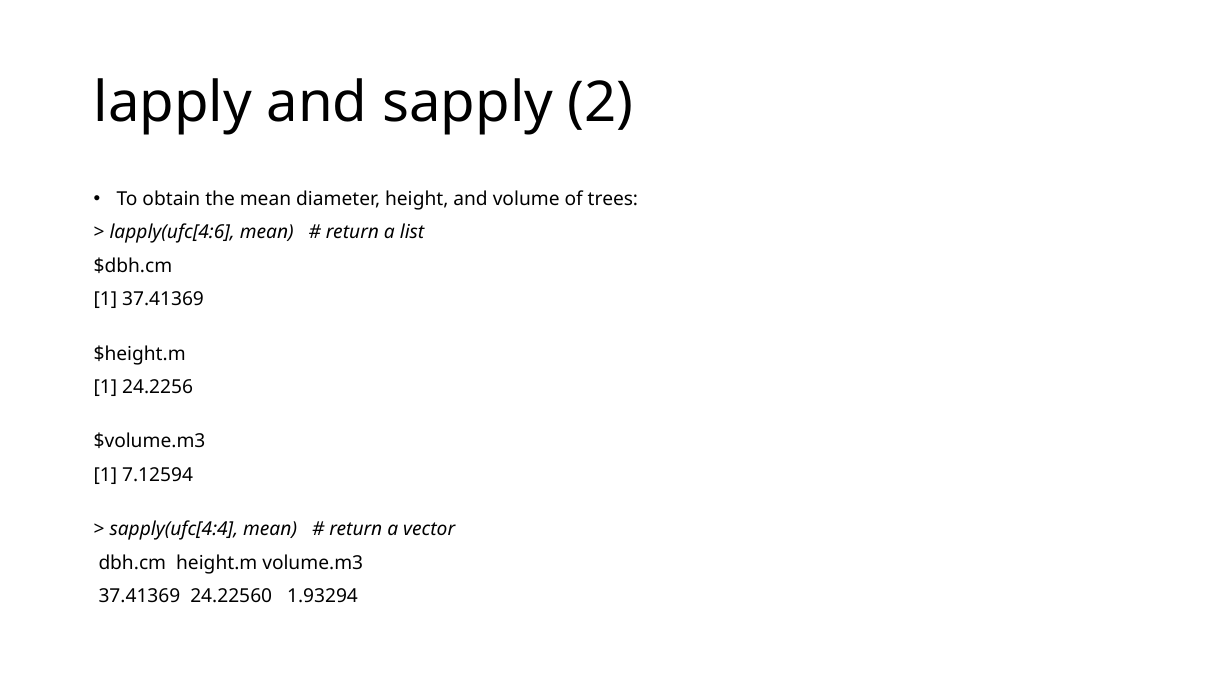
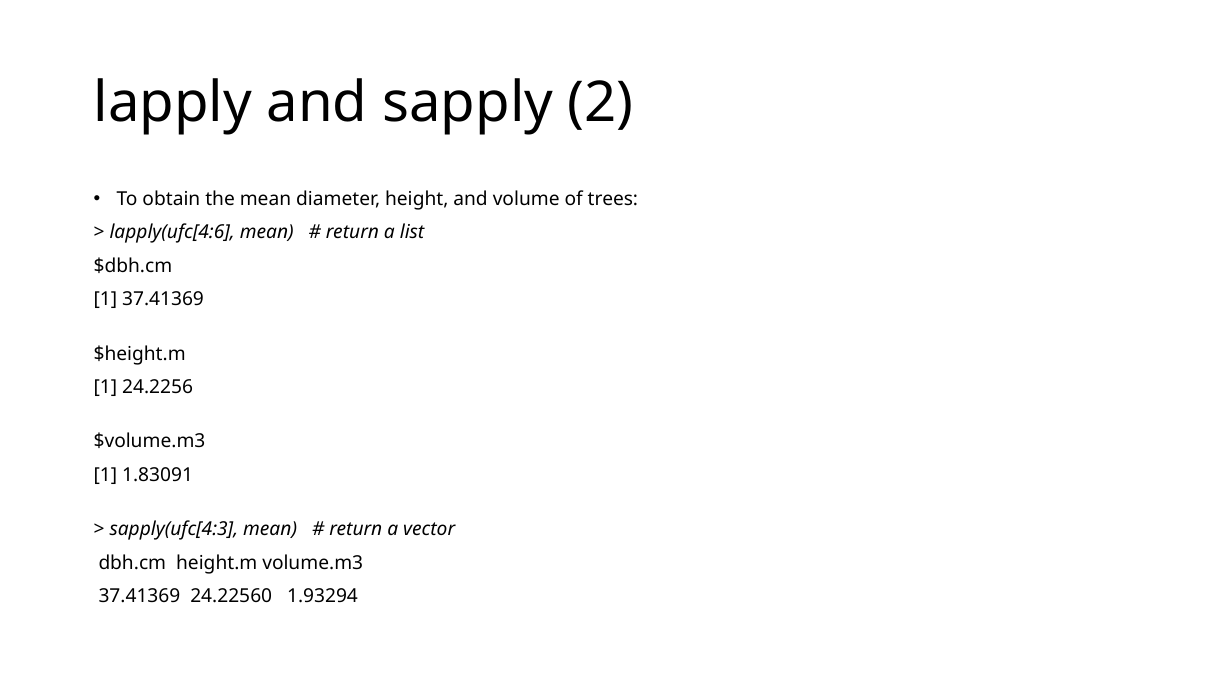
7.12594: 7.12594 -> 1.83091 (158, 475)
sapply(ufc[4:4: sapply(ufc[4:4 -> sapply(ufc[4:3 (174, 529)
